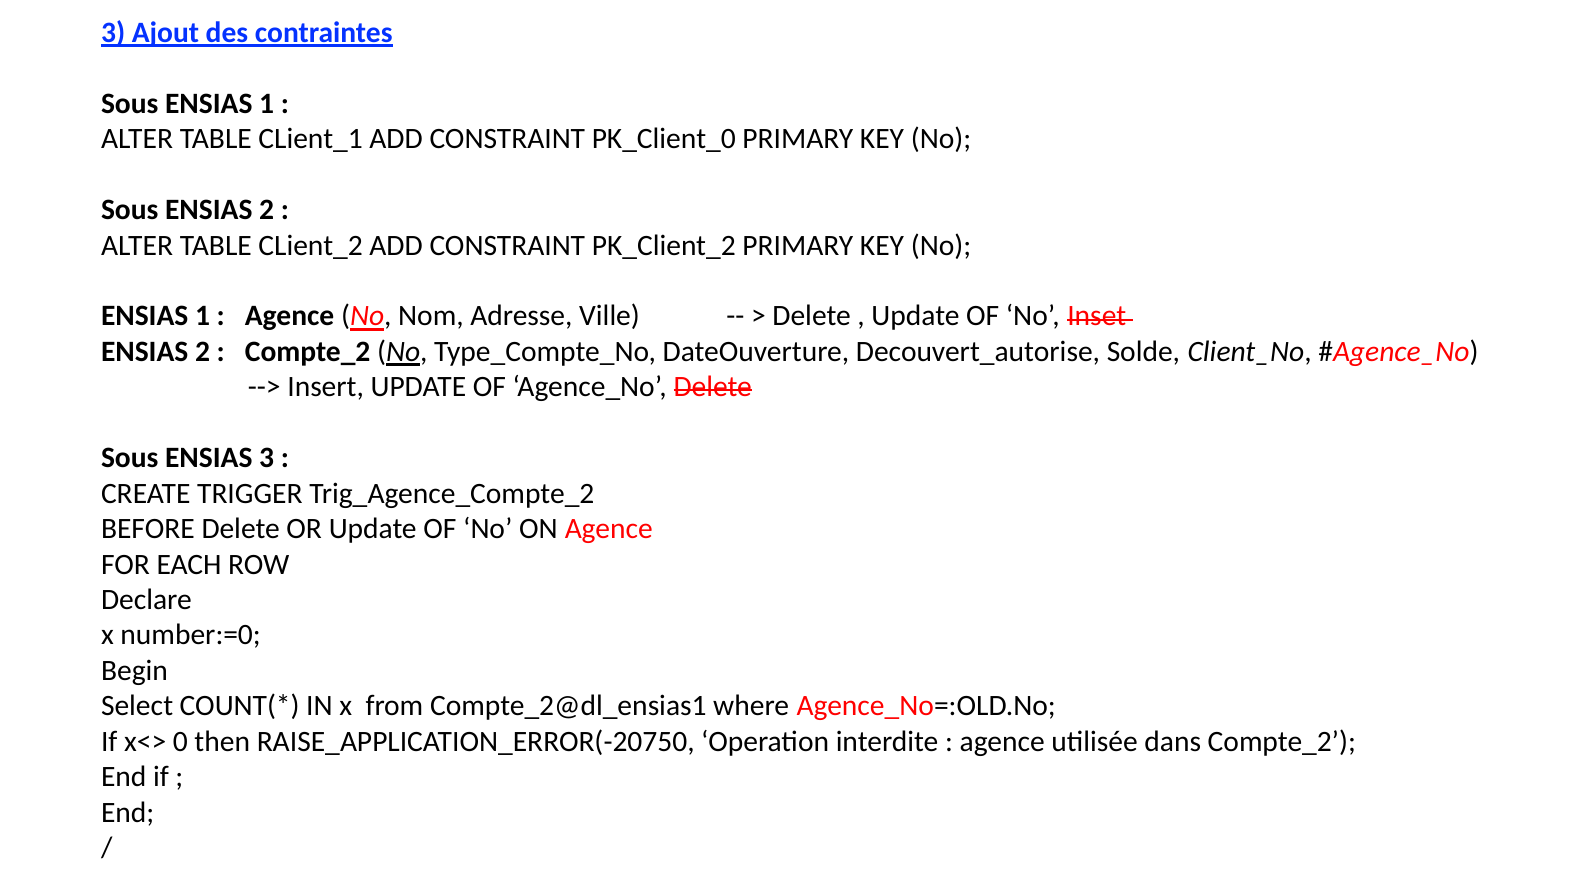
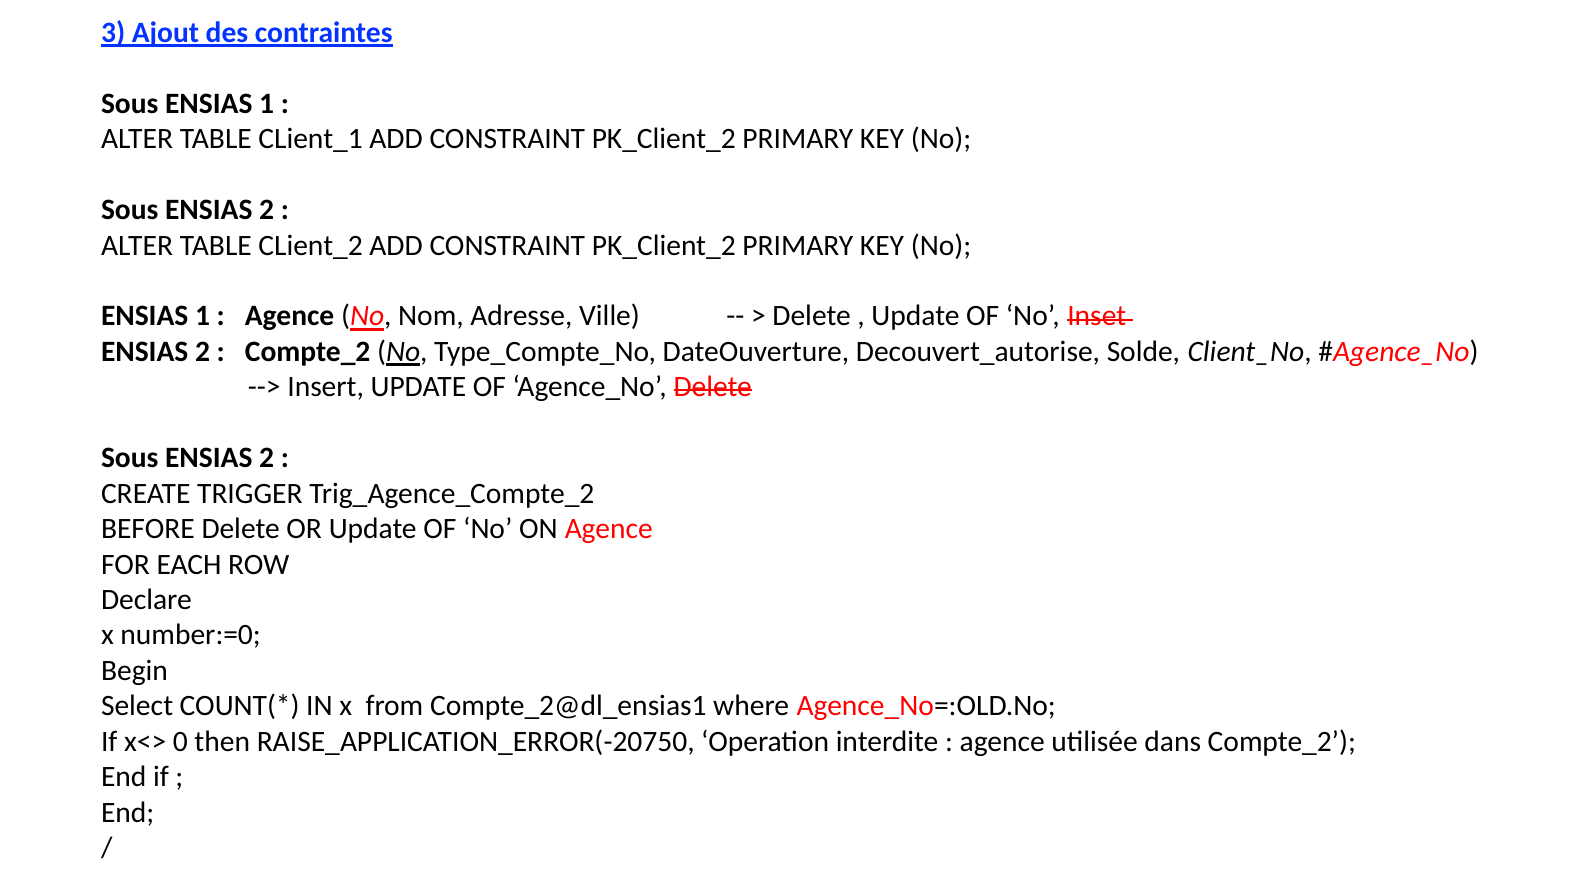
CLient_1 ADD CONSTRAINT PK_Client_0: PK_Client_0 -> PK_Client_2 (664, 139)
3: 3 -> 2 (267, 458)
